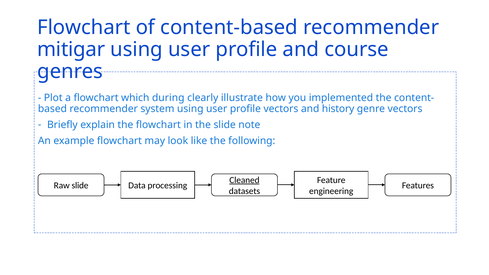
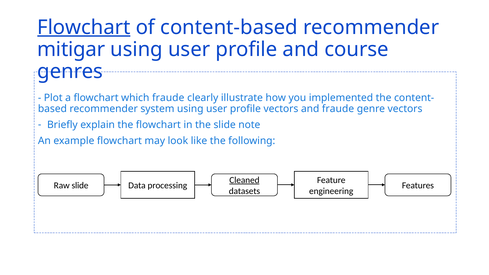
Flowchart underline: none -> present (84, 27)
which during: during -> fraude (168, 98)
and history: history -> fraude (338, 109)
